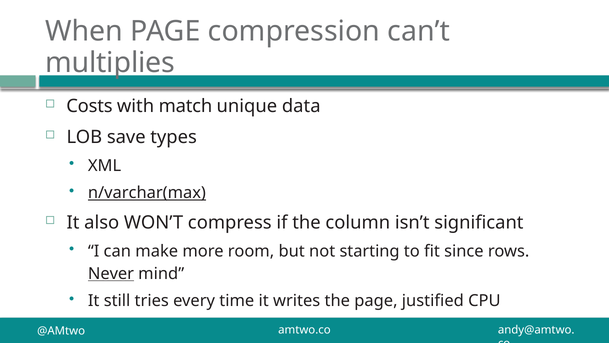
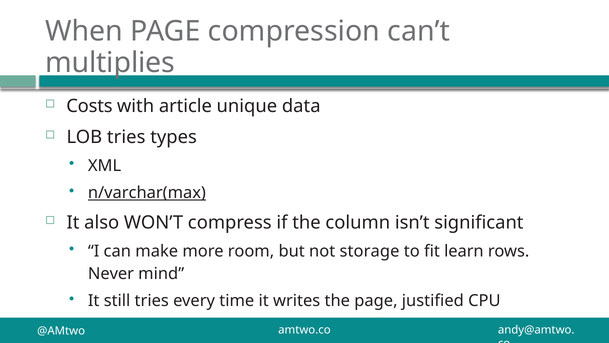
match: match -> article (185, 106)
LOB save: save -> tries (126, 137)
starting: starting -> storage (370, 251)
since: since -> learn (464, 251)
Never underline: present -> none (111, 273)
